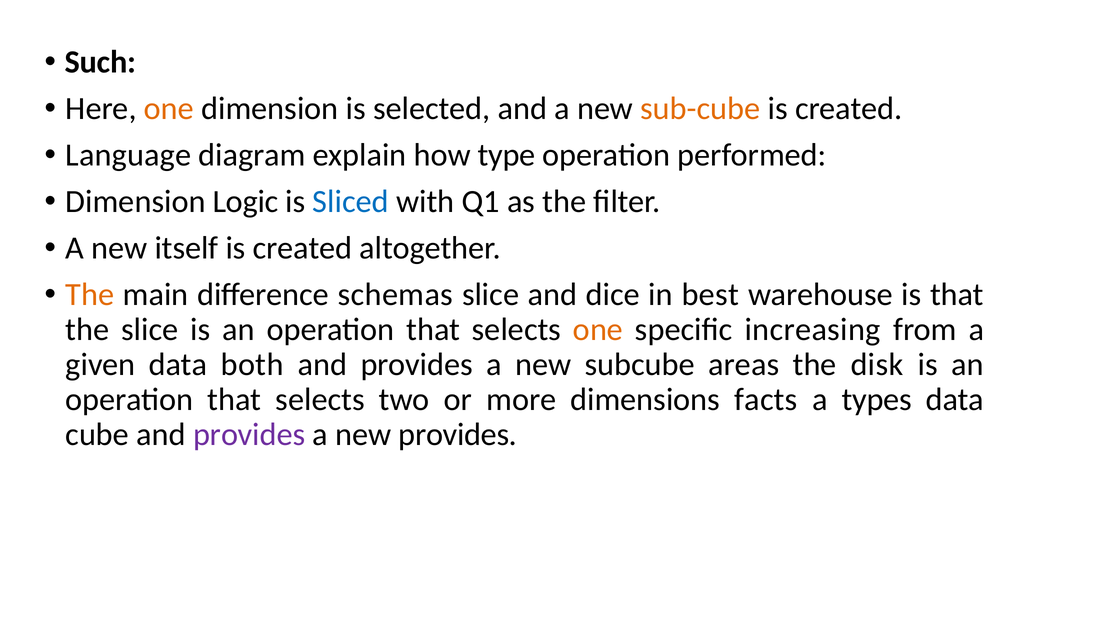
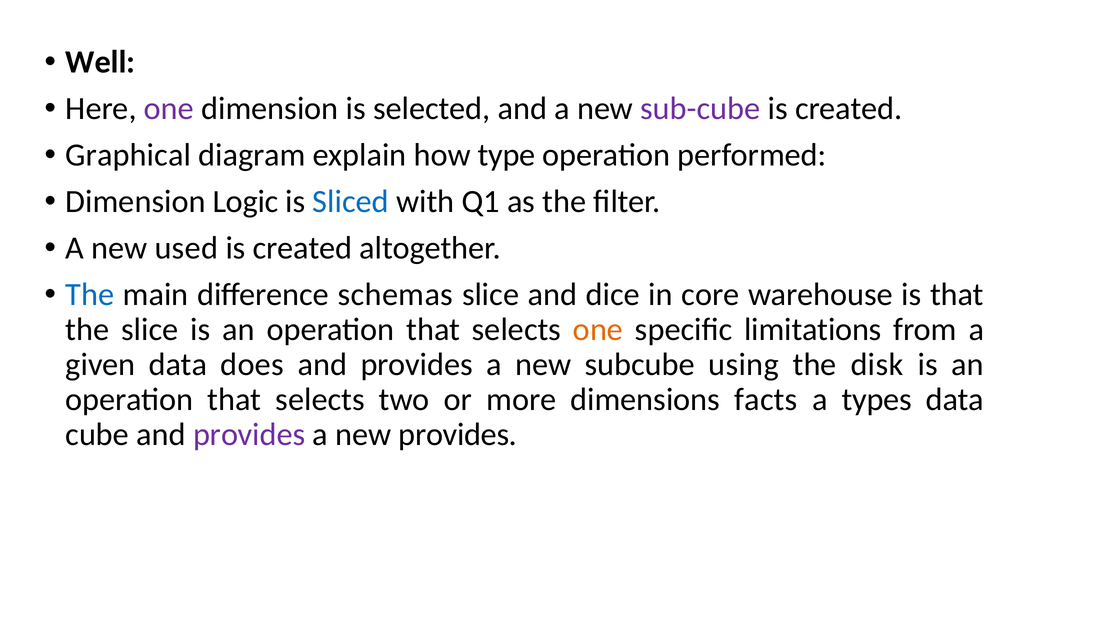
Such: Such -> Well (100, 62)
one colour: orange -> purple (169, 109)
sub-cube colour: orange -> purple (700, 109)
Language: Language -> Graphical (128, 155)
itself: itself -> used (186, 248)
The colour: orange -> blue (90, 295)
best: best -> core (710, 295)
increasing: increasing -> limitations (813, 330)
both: both -> does (252, 365)
areas: areas -> using (744, 365)
